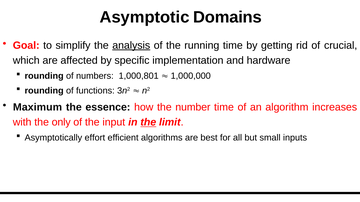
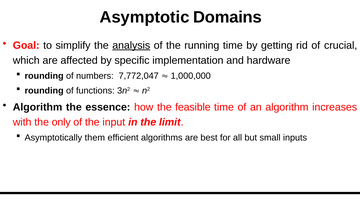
1,000,801: 1,000,801 -> 7,772,047 (139, 76)
Maximum: Maximum -> Algorithm (38, 107)
number: number -> feasible (193, 107)
the underline: present -> none (148, 123)
effort: effort -> them (95, 138)
